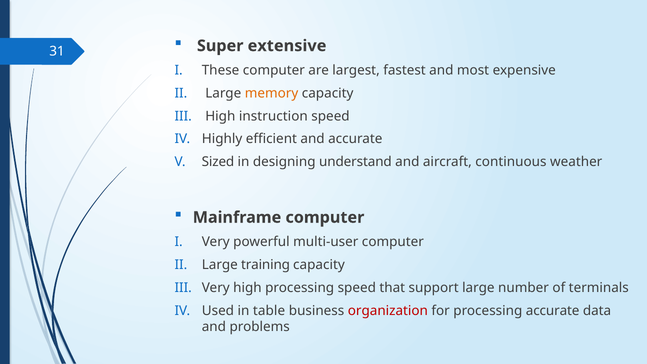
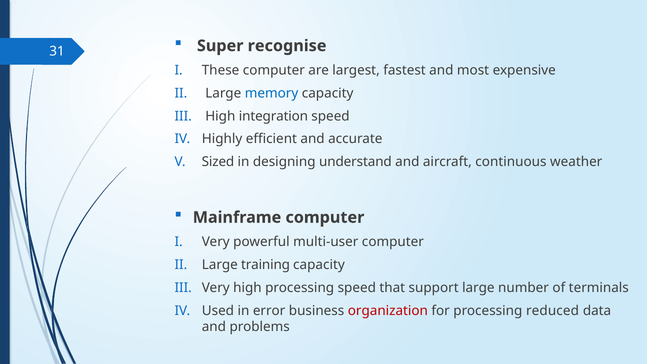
extensive: extensive -> recognise (287, 46)
memory colour: orange -> blue (272, 93)
instruction: instruction -> integration (273, 116)
table: table -> error (269, 311)
processing accurate: accurate -> reduced (553, 311)
